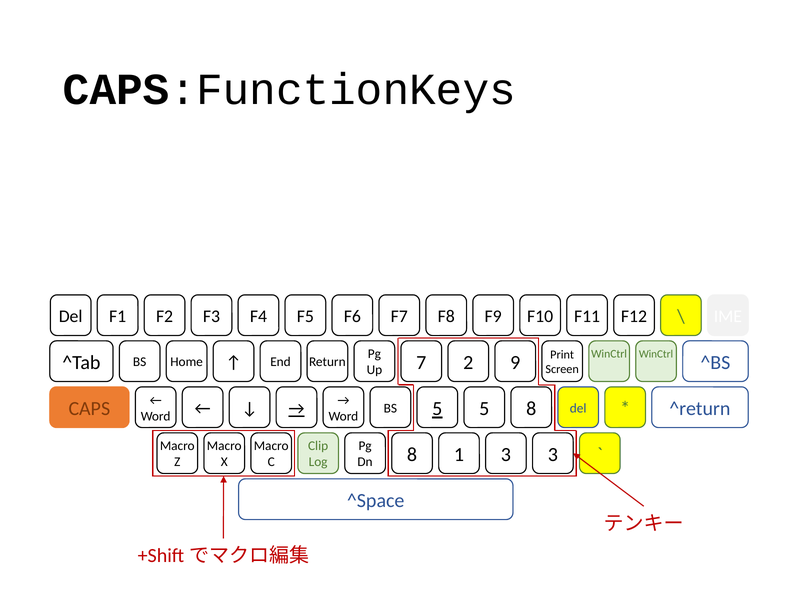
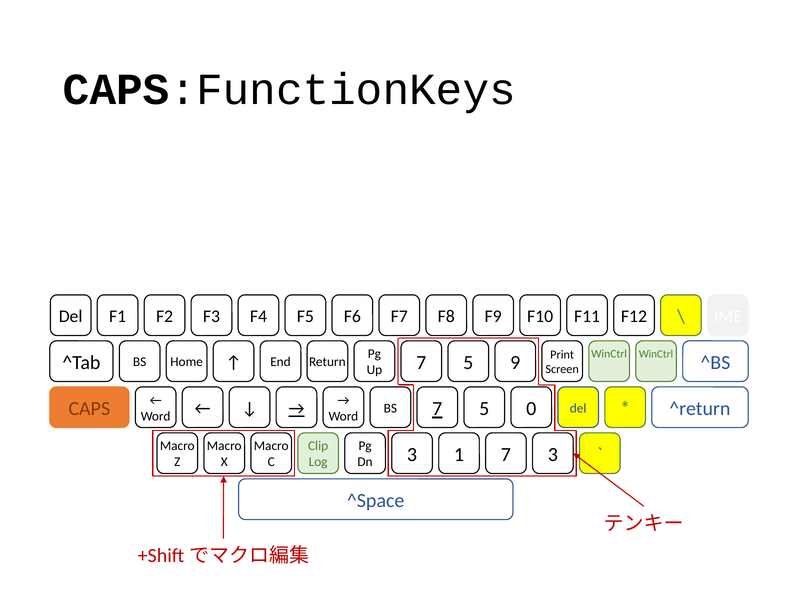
Return 7 2: 2 -> 5 (468, 363)
Word 5: 5 -> 7 (437, 409)
5 8: 8 -> 0 (531, 409)
Log 8: 8 -> 3 (412, 455)
1 3: 3 -> 7 (506, 455)
